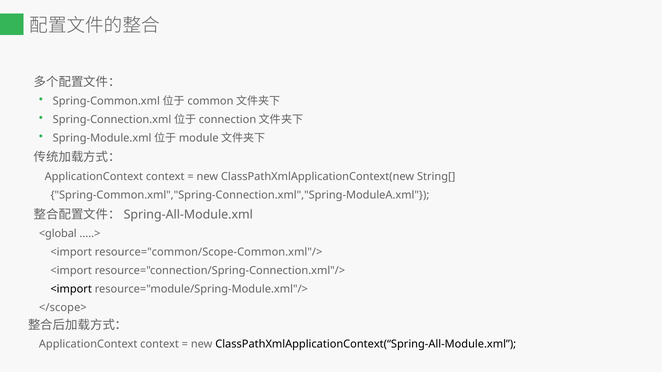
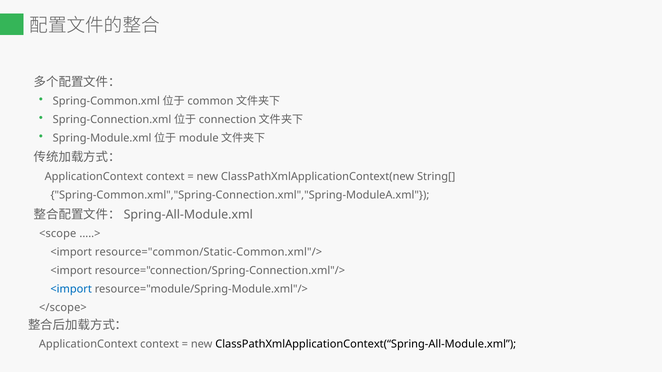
<global: <global -> <scope (58, 234)
resource="common/Scope-Common.xml"/>: resource="common/Scope-Common.xml"/> -> resource="common/Static-Common.xml"/> (209, 252)
<import colour: black -> blue (71, 289)
